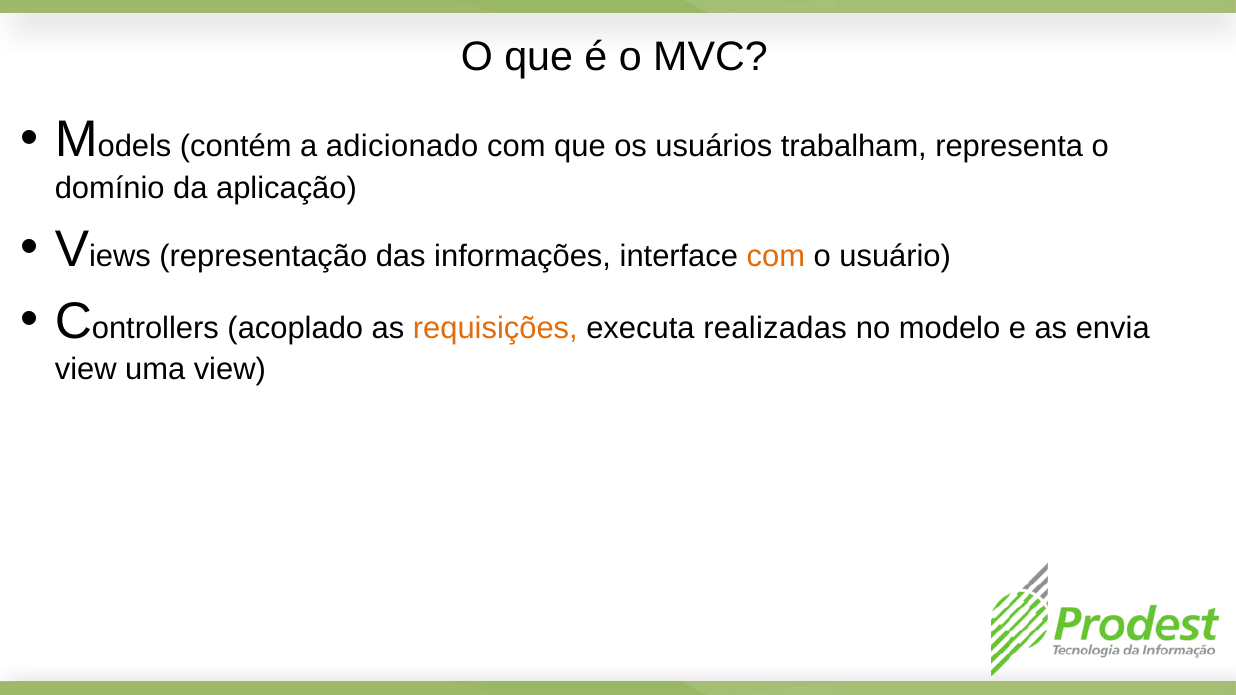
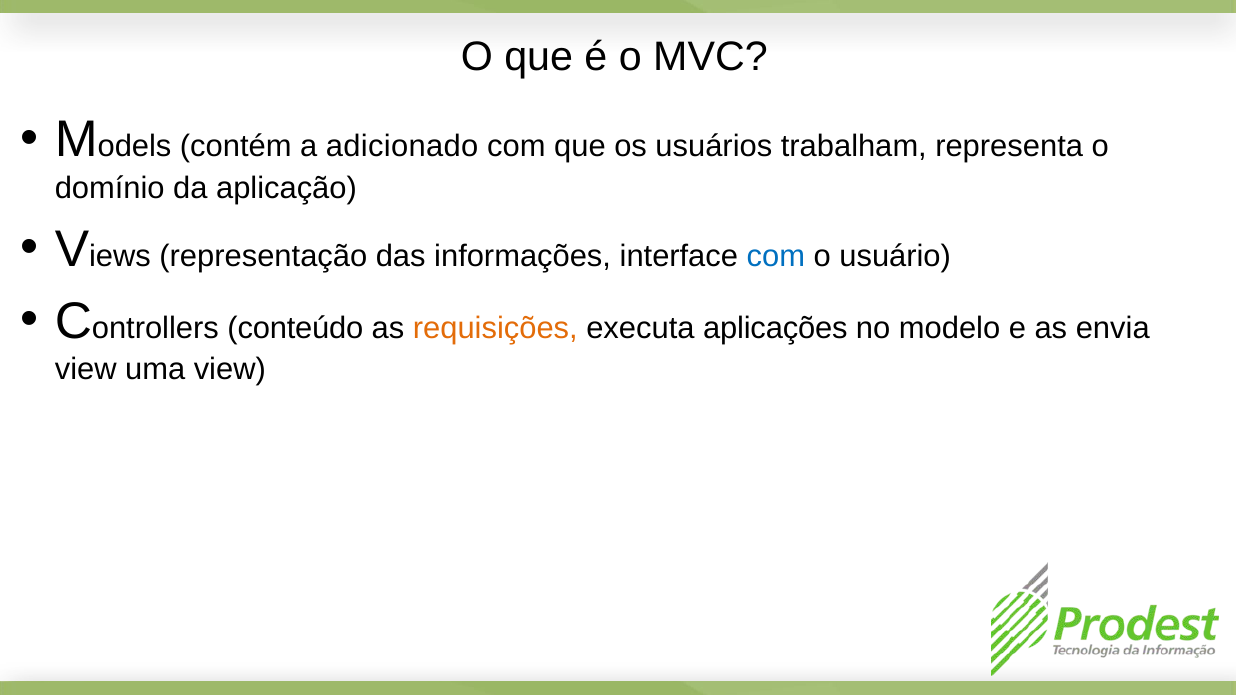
com colour: orange -> blue (776, 256)
acoplado: acoplado -> conteúdo (295, 328)
realizadas: realizadas -> aplicações (775, 328)
